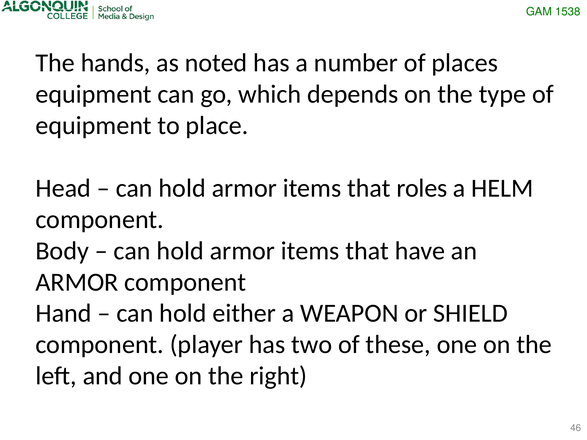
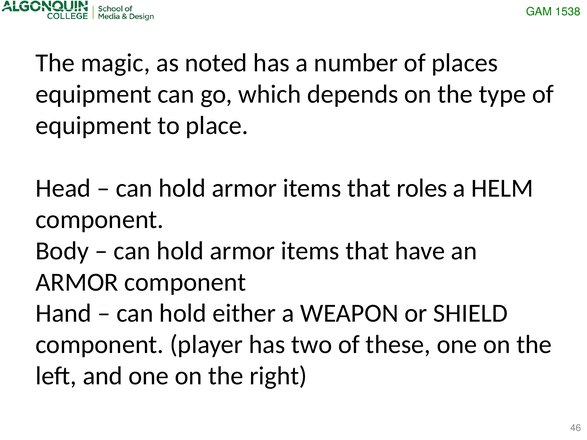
hands: hands -> magic (115, 63)
